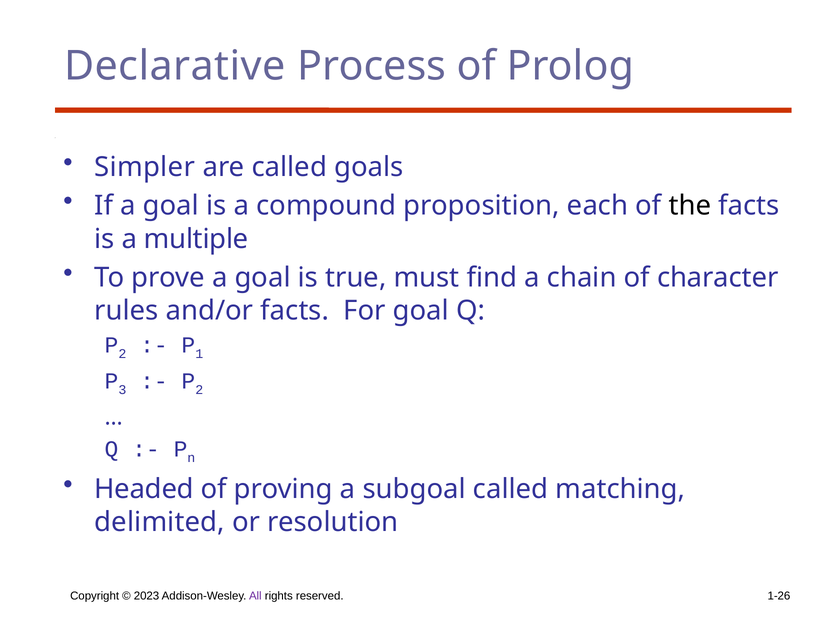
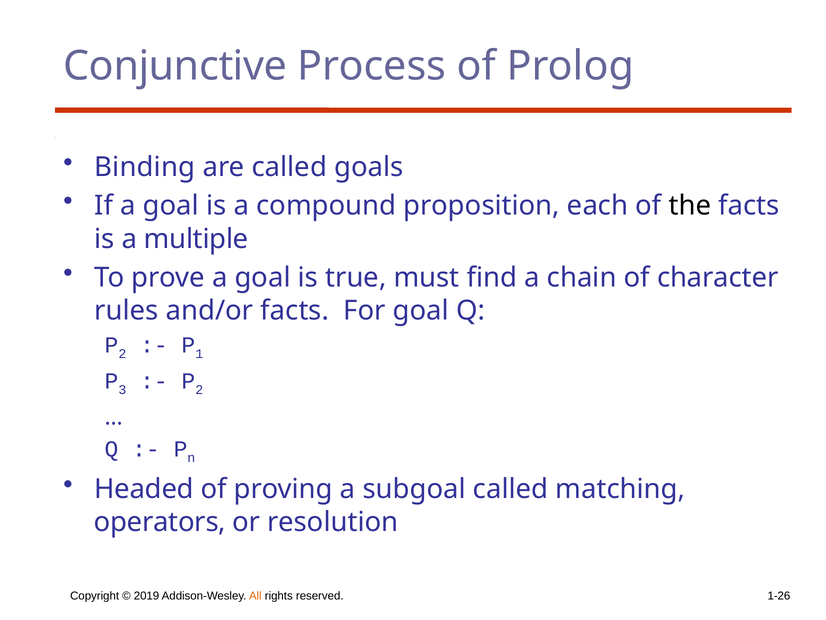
Declarative: Declarative -> Conjunctive (175, 66)
Simpler: Simpler -> Binding (145, 167)
delimited: delimited -> operators (160, 522)
2023: 2023 -> 2019 (147, 595)
All colour: purple -> orange (255, 595)
